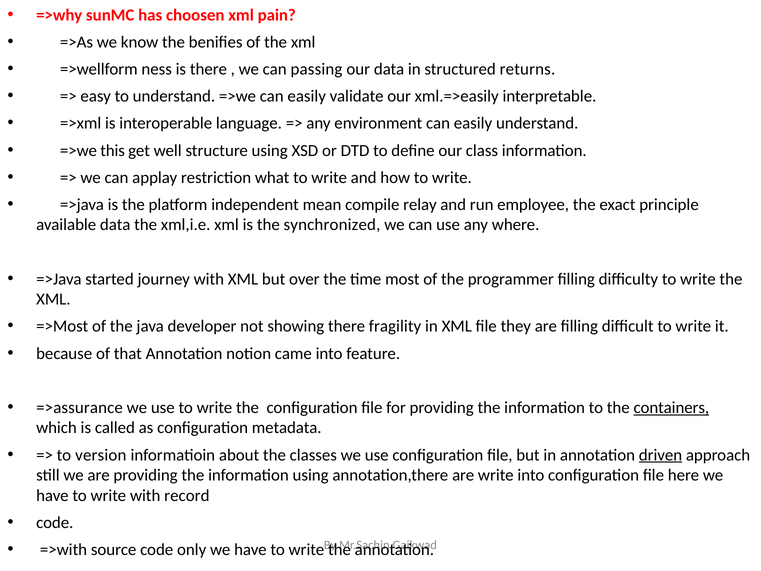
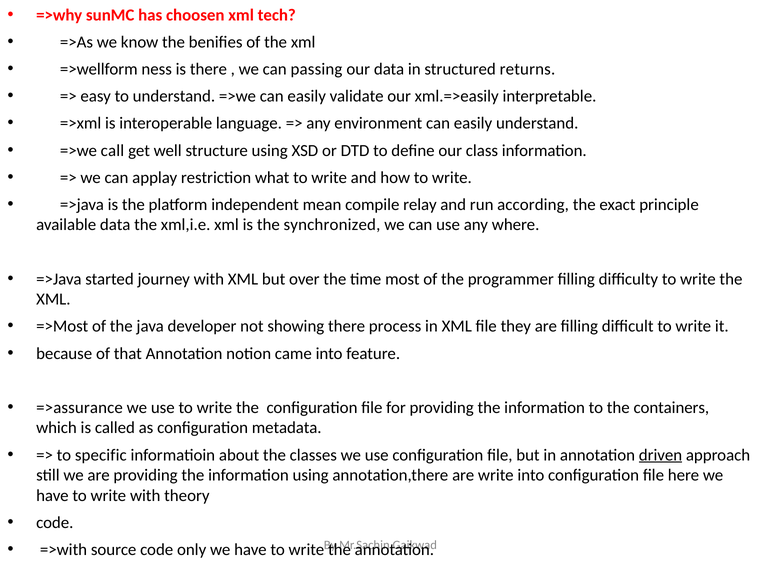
pain: pain -> tech (277, 15)
this: this -> call (112, 150)
employee: employee -> according (533, 205)
fragility: fragility -> process (395, 326)
containers underline: present -> none (671, 407)
version: version -> specific (101, 455)
record: record -> theory (187, 495)
